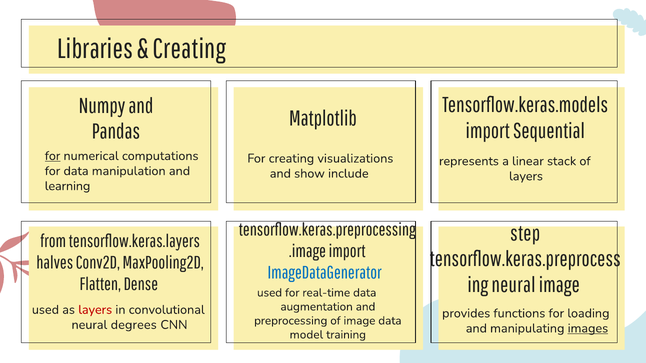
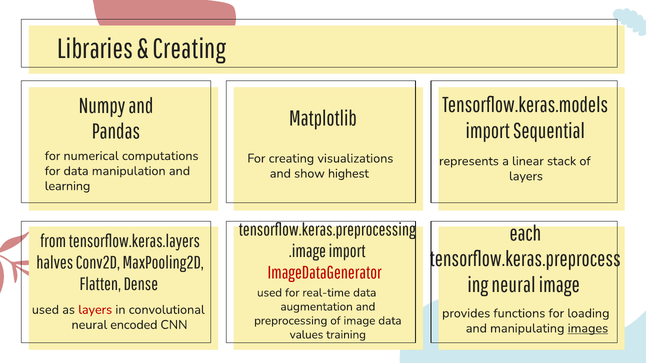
for underline: present -> none (53, 156)
include: include -> highest (348, 174)
step: step -> each (525, 234)
ImageDataGenerator colour: blue -> red (325, 273)
degrees: degrees -> encoded (134, 325)
model: model -> values (306, 335)
